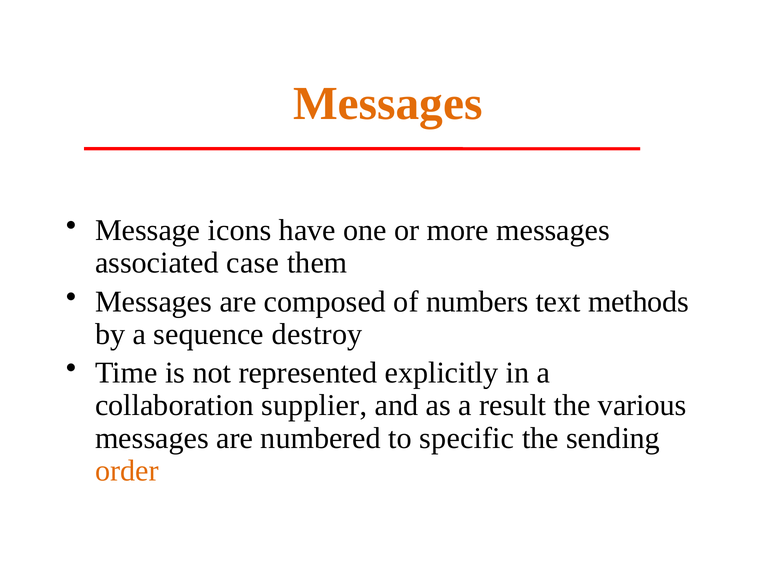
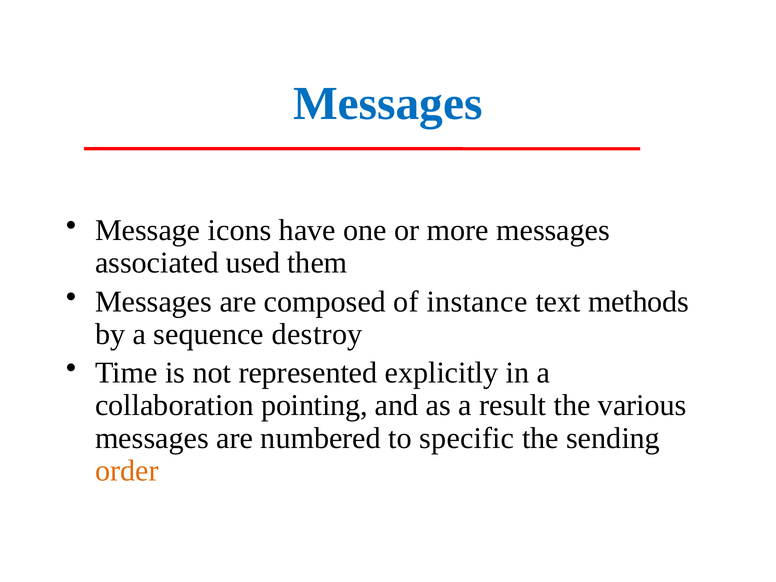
Messages colour: orange -> blue (388, 104)
case: case -> used (253, 263)
numbers: numbers -> instance (477, 302)
supplier: supplier -> pointing (314, 406)
